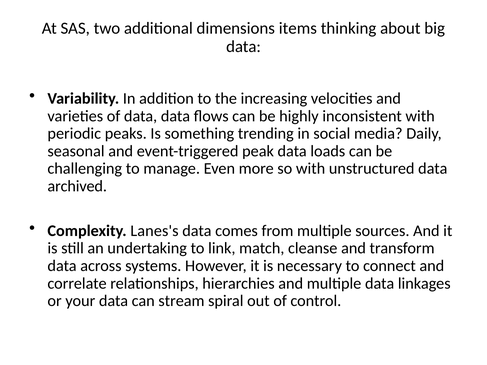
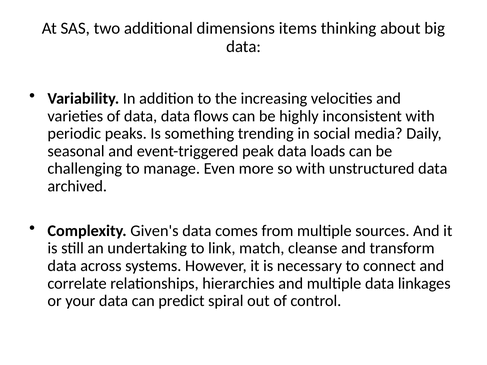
Lanes's: Lanes's -> Given's (154, 231)
stream: stream -> predict (181, 301)
